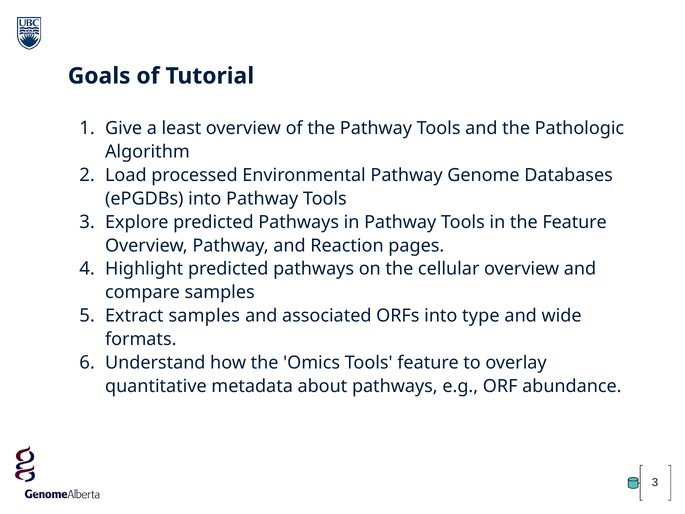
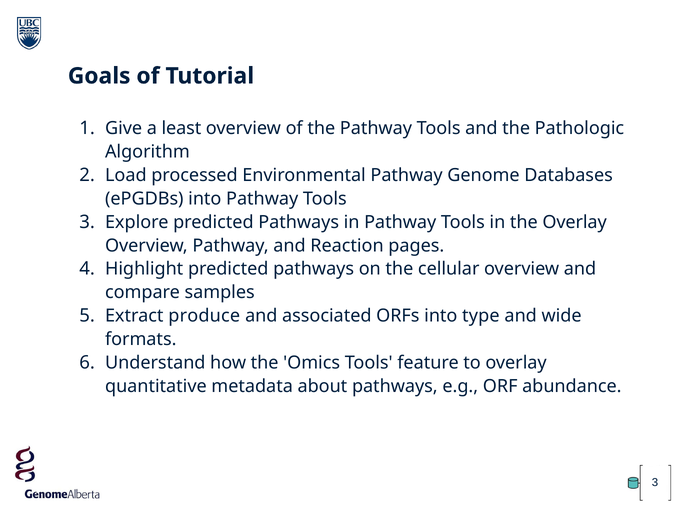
the Feature: Feature -> Overlay (575, 222)
Extract samples: samples -> produce (204, 316)
